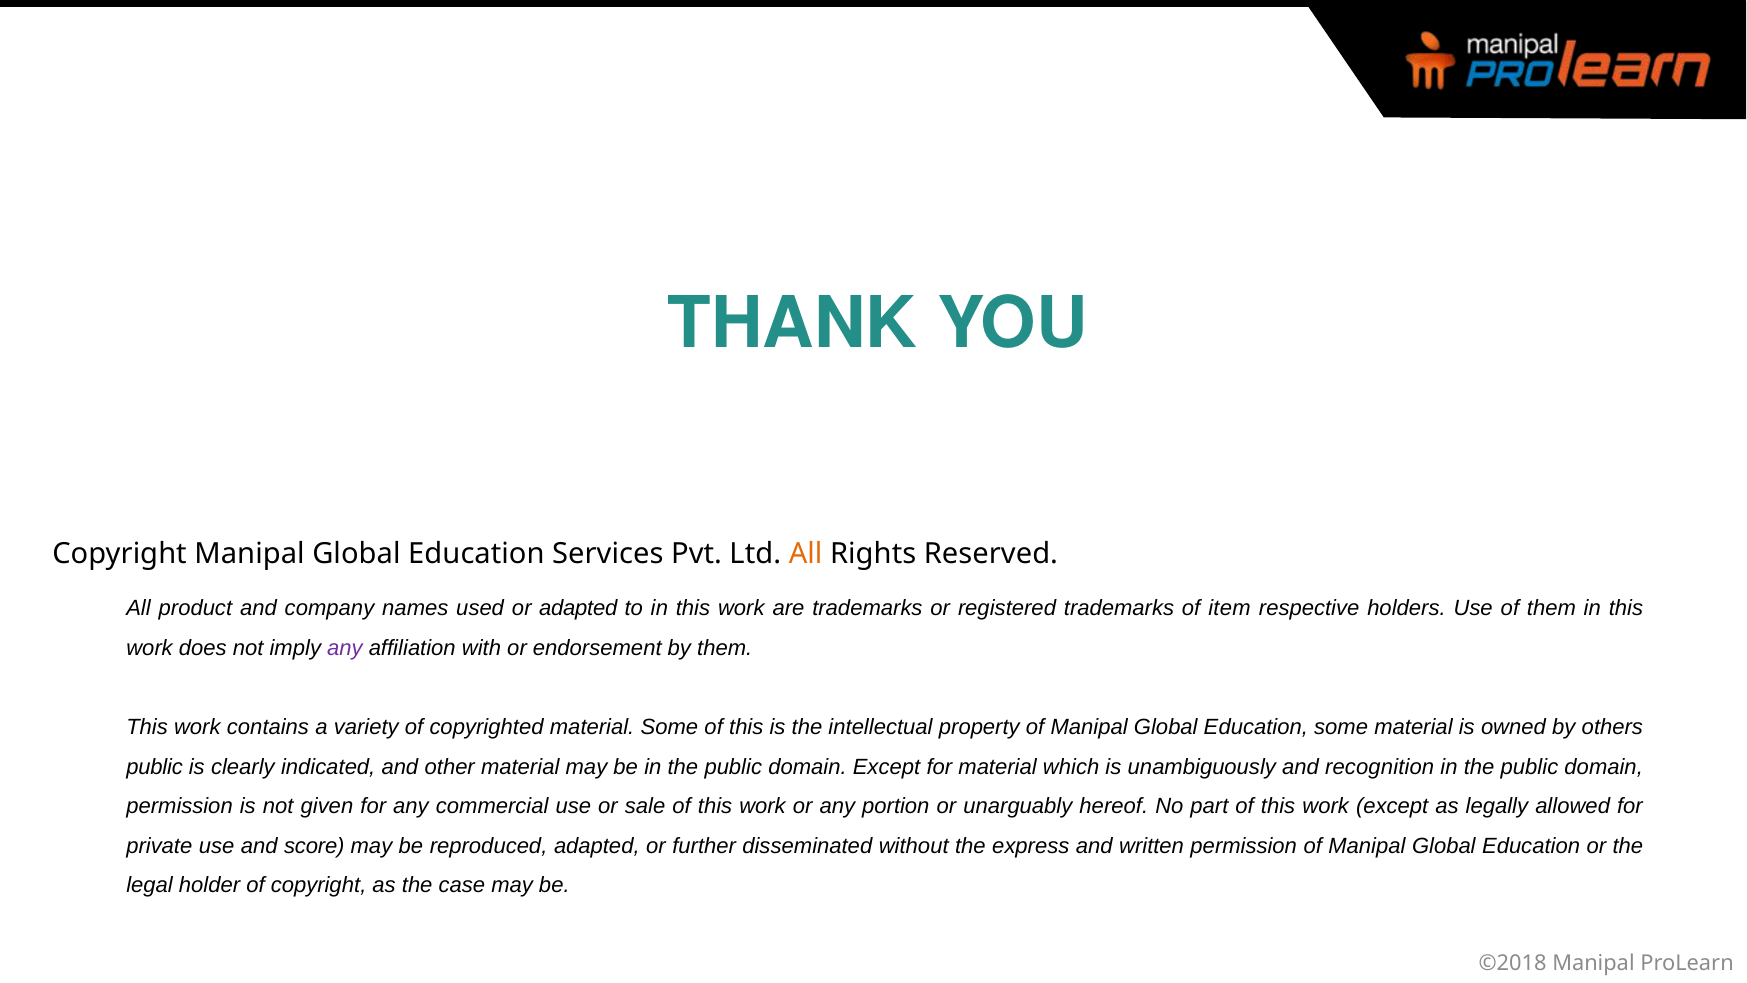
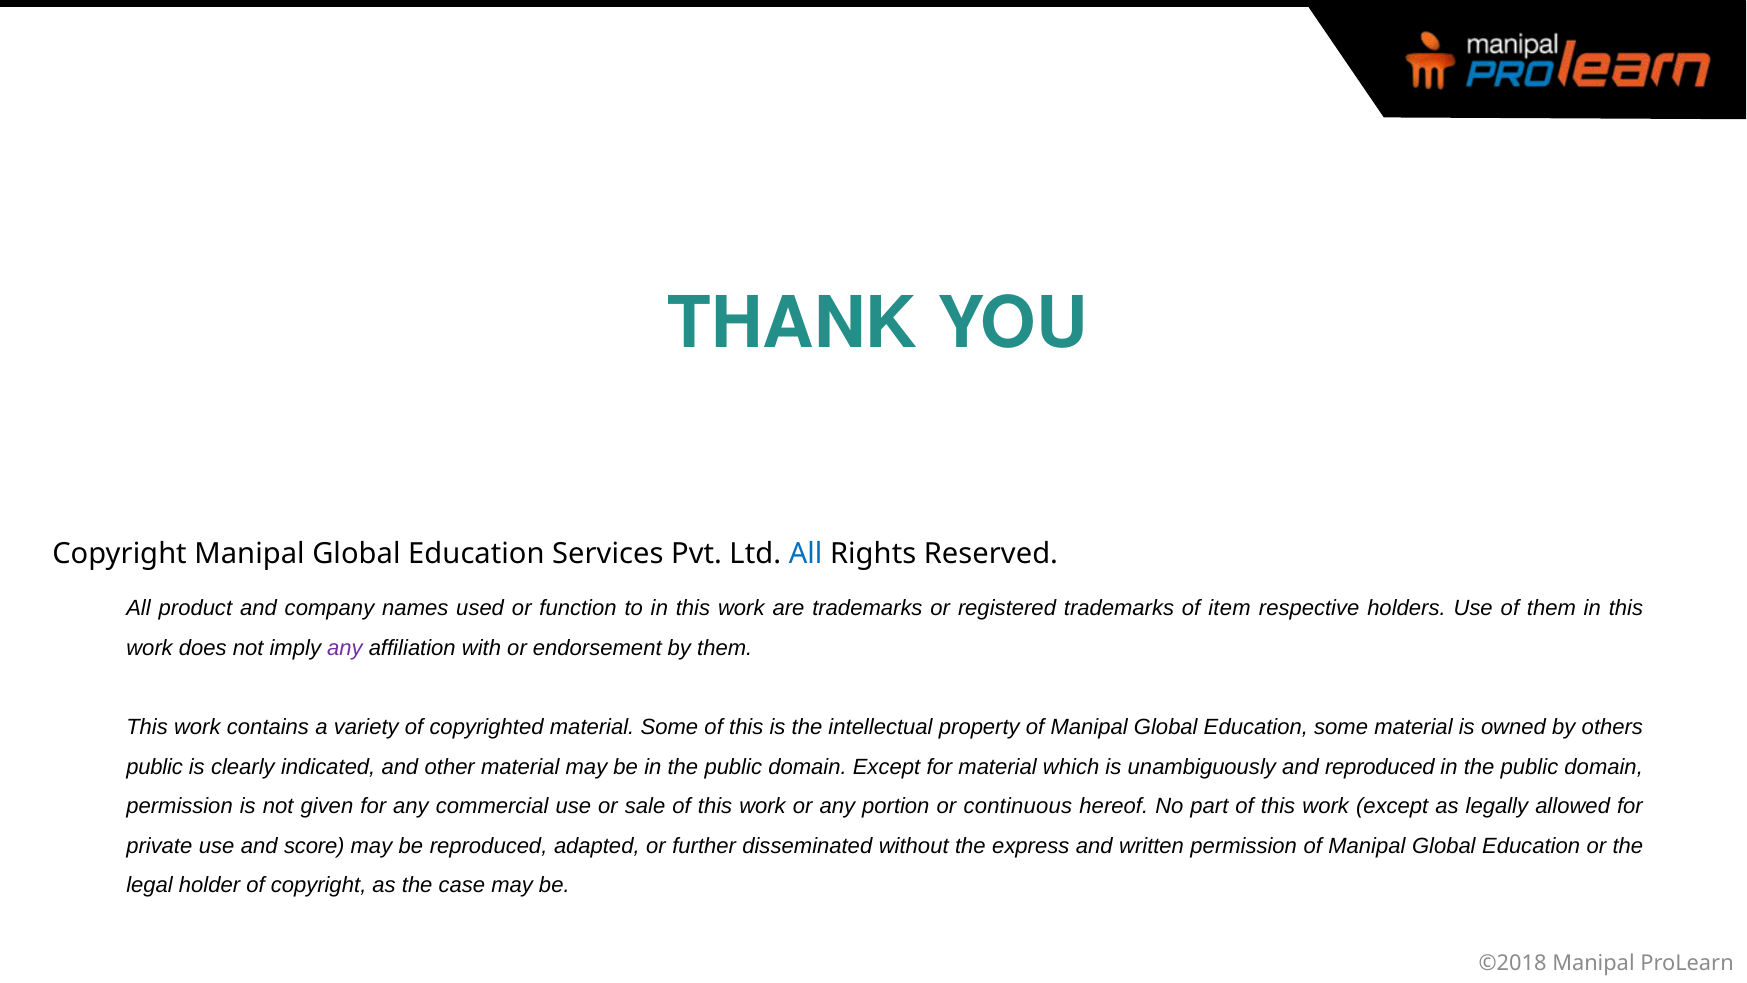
All colour: orange -> blue (806, 553)
or adapted: adapted -> function (578, 608)
and recognition: recognition -> reproduced (1380, 767)
unarguably: unarguably -> continuous (1018, 806)
